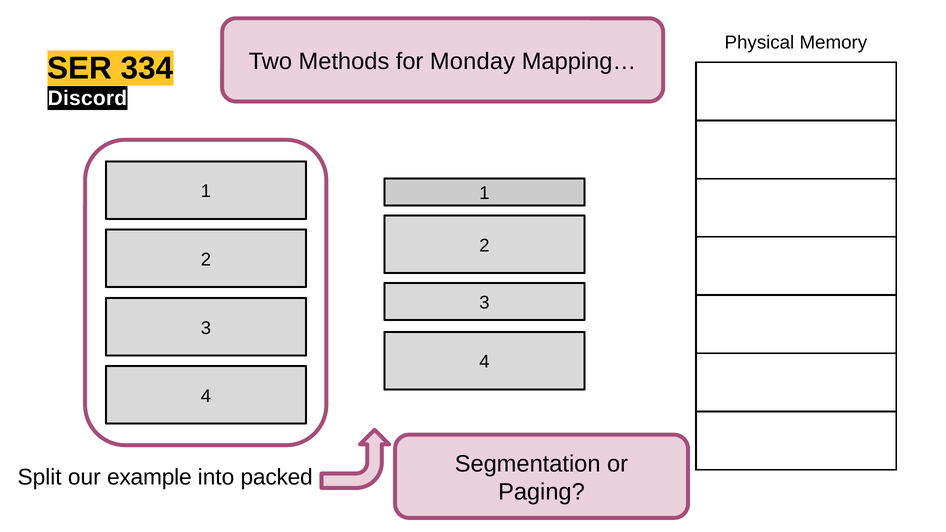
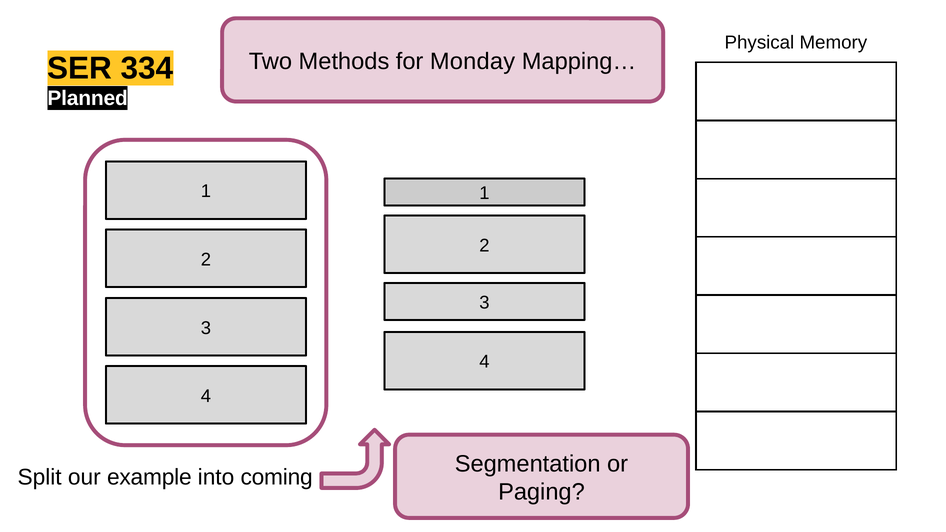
Discord: Discord -> Planned (88, 98)
packed: packed -> coming (277, 477)
